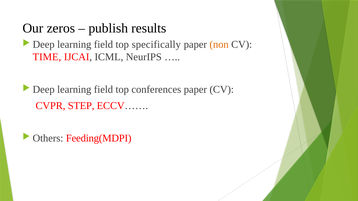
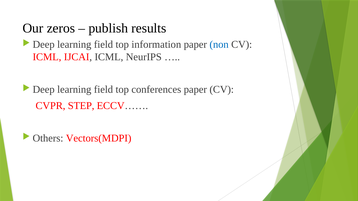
specifically: specifically -> information (156, 45)
non colour: orange -> blue (219, 45)
TIME: TIME -> ICML (47, 57)
Feeding(MDPI: Feeding(MDPI -> Vectors(MDPI (99, 138)
